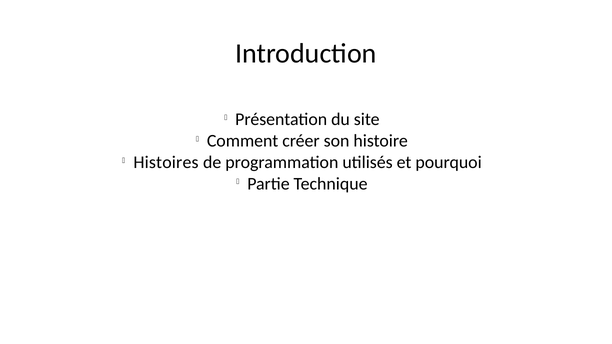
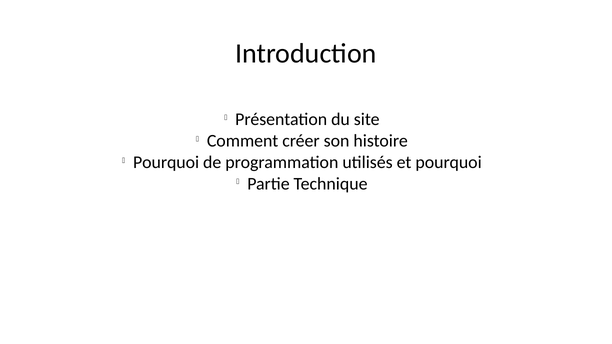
Histoires: Histoires -> Pourquoi (166, 162)
